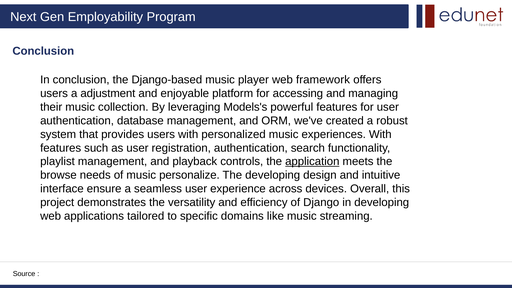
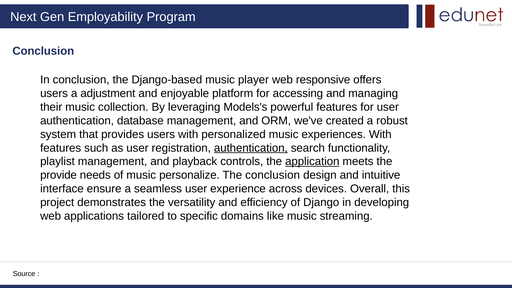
framework: framework -> responsive (323, 80)
authentication underline: none -> present (251, 148)
browse: browse -> provide (58, 175)
The developing: developing -> conclusion (273, 175)
